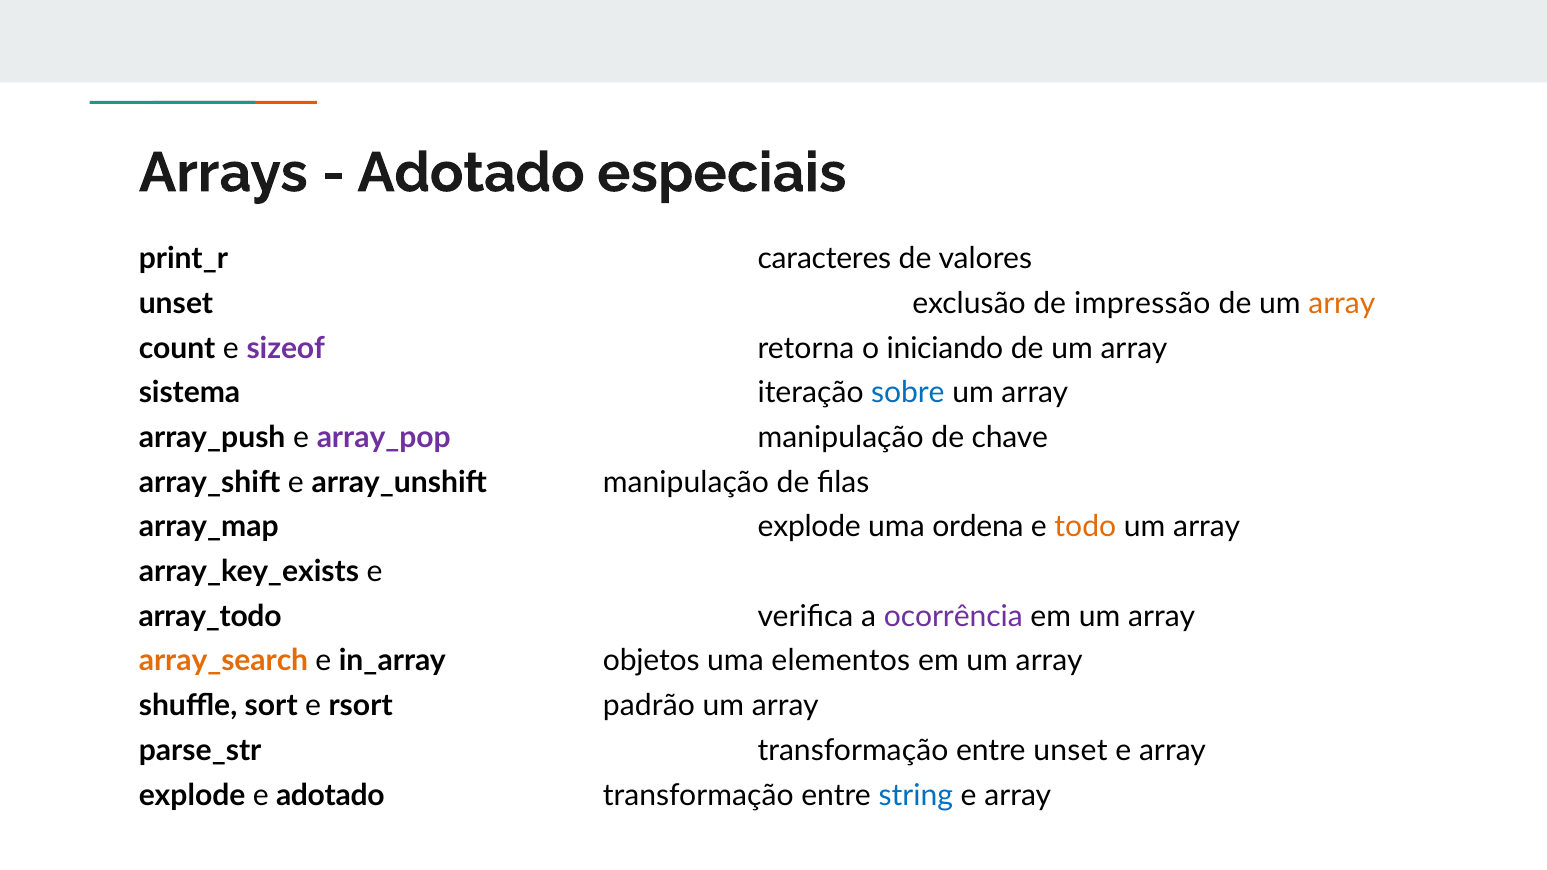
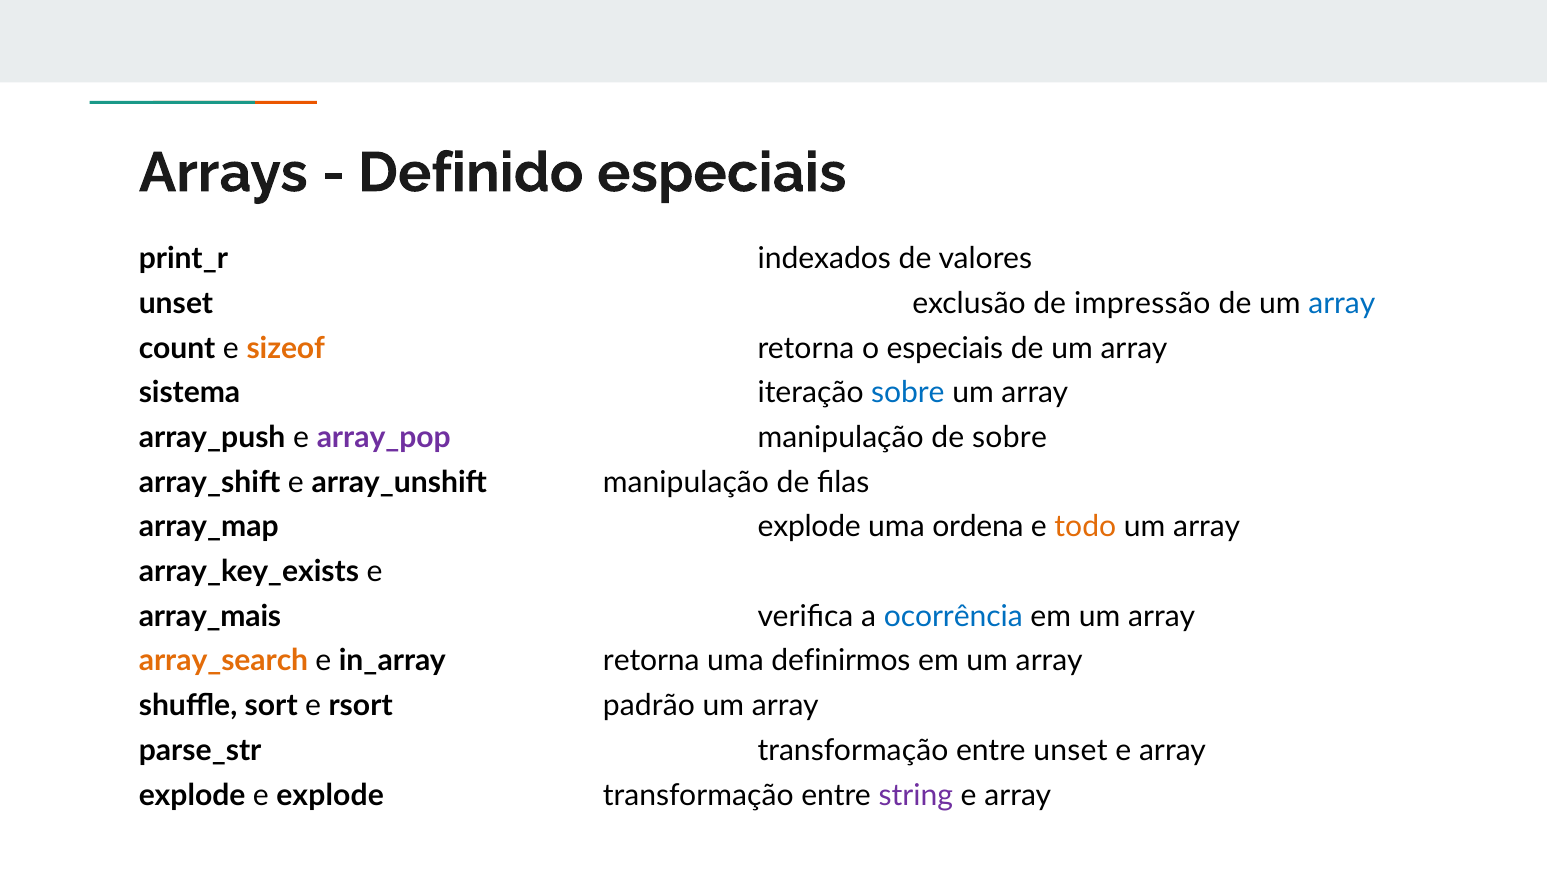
Adotado: Adotado -> Definido (471, 173)
caracteres: caracteres -> indexados (824, 259)
array colour: orange -> blue (1342, 304)
sizeof colour: purple -> orange (286, 348)
o iniciando: iniciando -> especiais (945, 348)
de chave: chave -> sobre (1010, 438)
array_todo: array_todo -> array_mais (210, 616)
ocorrência colour: purple -> blue (953, 616)
in_array objetos: objetos -> retorna (651, 661)
elementos: elementos -> definirmos (841, 661)
e adotado: adotado -> explode (330, 795)
string colour: blue -> purple (916, 795)
